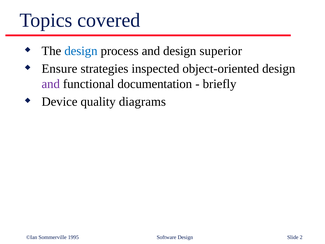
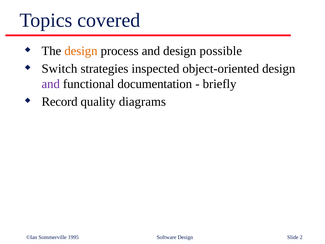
design colour: blue -> orange (81, 51)
superior: superior -> possible (221, 51)
Ensure: Ensure -> Switch (59, 69)
Device: Device -> Record (60, 102)
